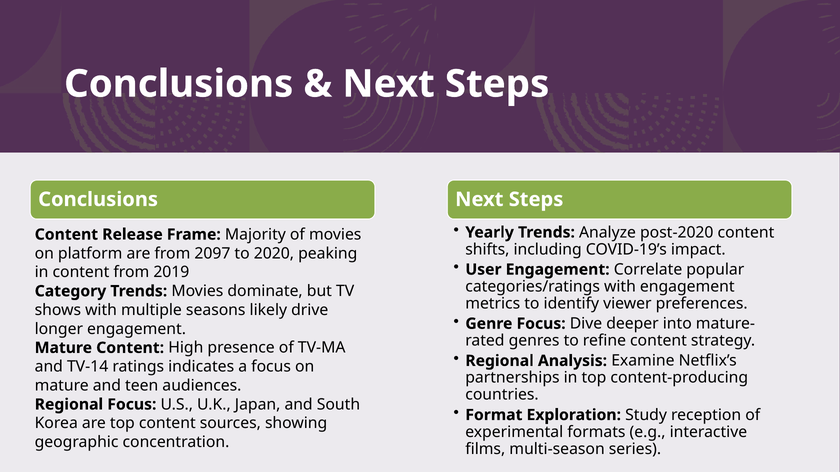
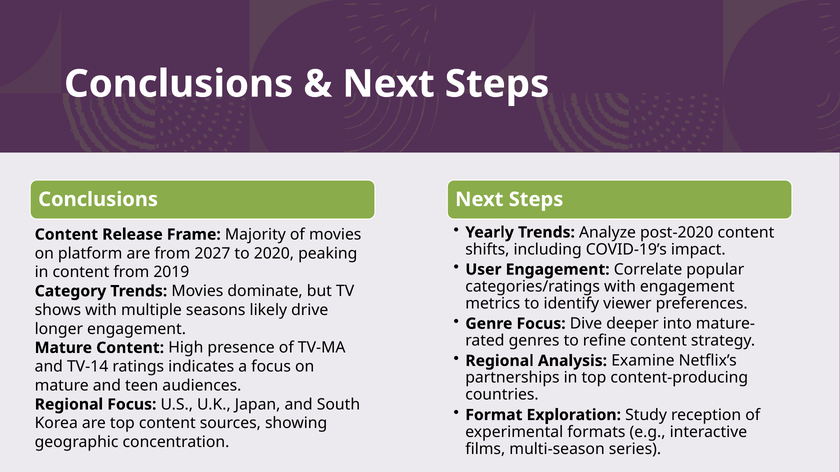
2097: 2097 -> 2027 (212, 254)
